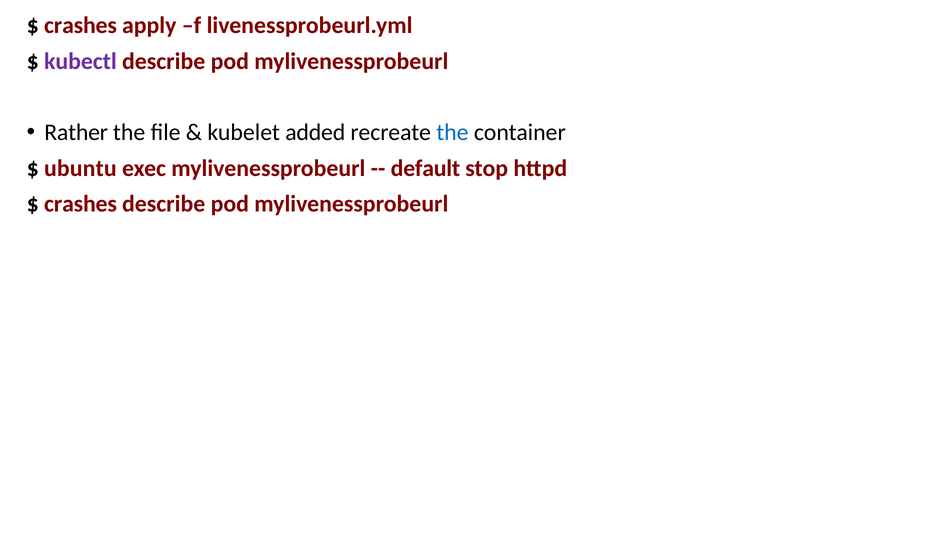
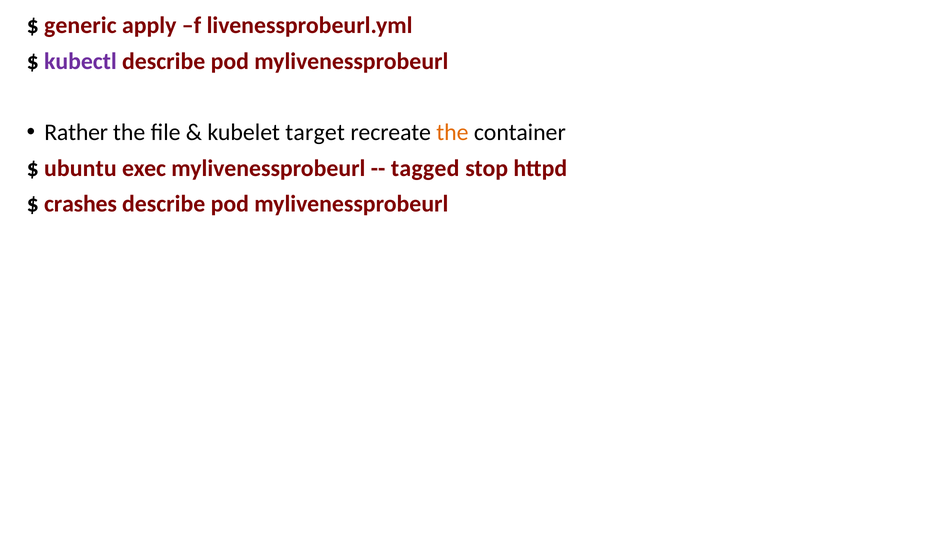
crashes: crashes -> generic (80, 26)
added: added -> target (315, 132)
the colour: blue -> orange (452, 132)
default: default -> tagged (425, 168)
